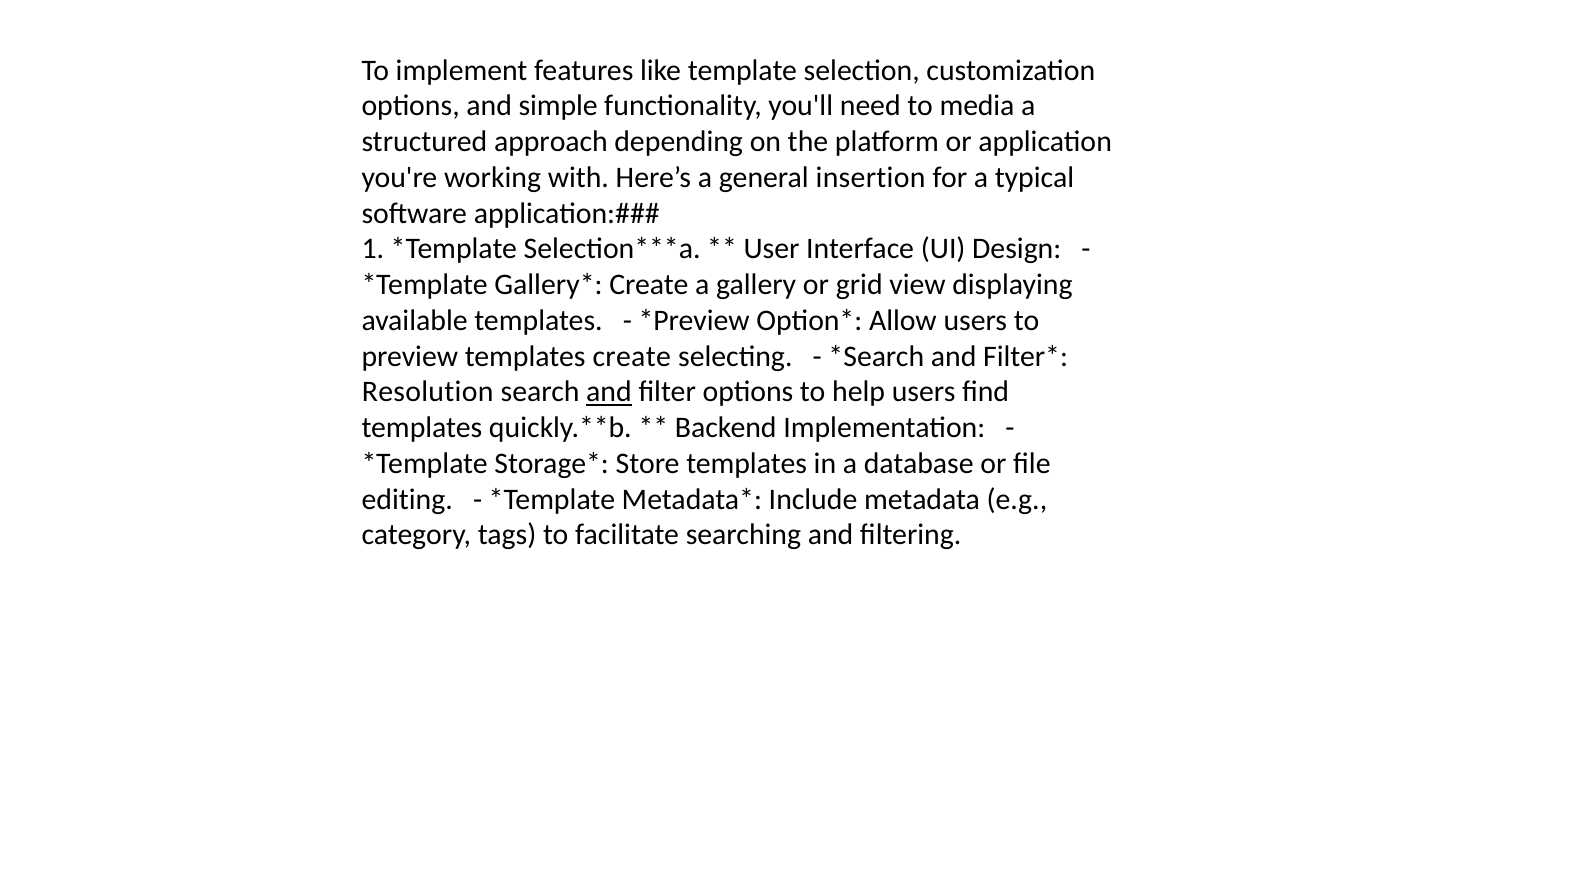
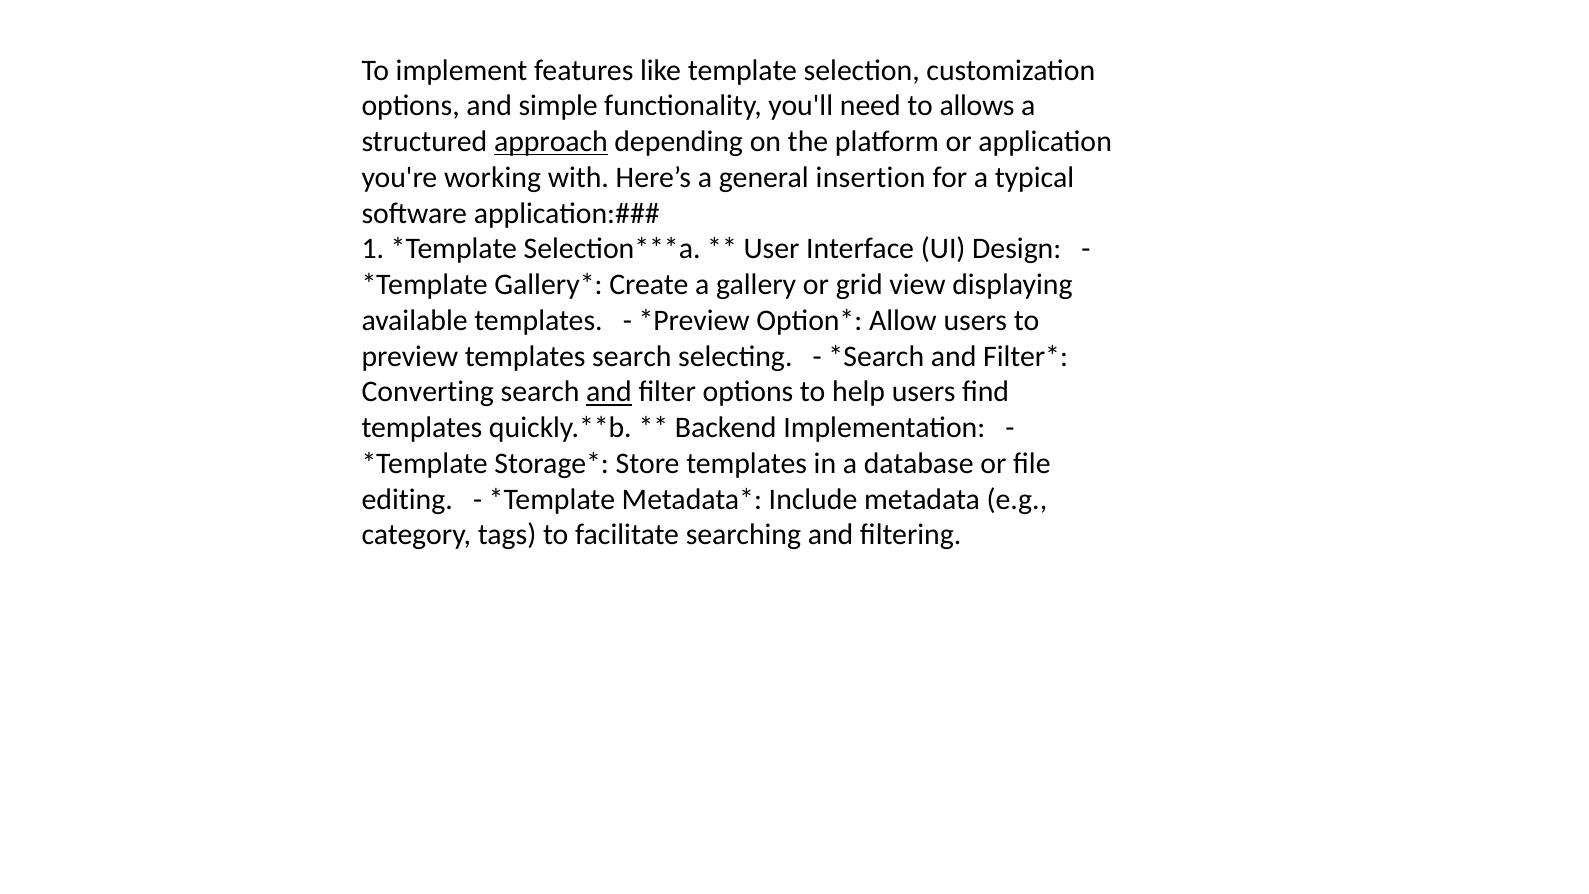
media: media -> allows (977, 106)
approach underline: none -> present (551, 142)
templates create: create -> search (632, 356)
Resolution: Resolution -> Converting (428, 392)
